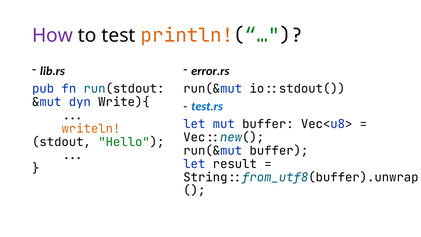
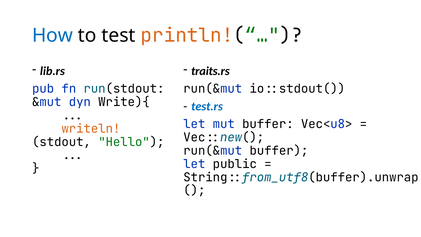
How colour: purple -> blue (53, 35)
error.rs: error.rs -> traits.rs (210, 71)
result: result -> public (235, 164)
